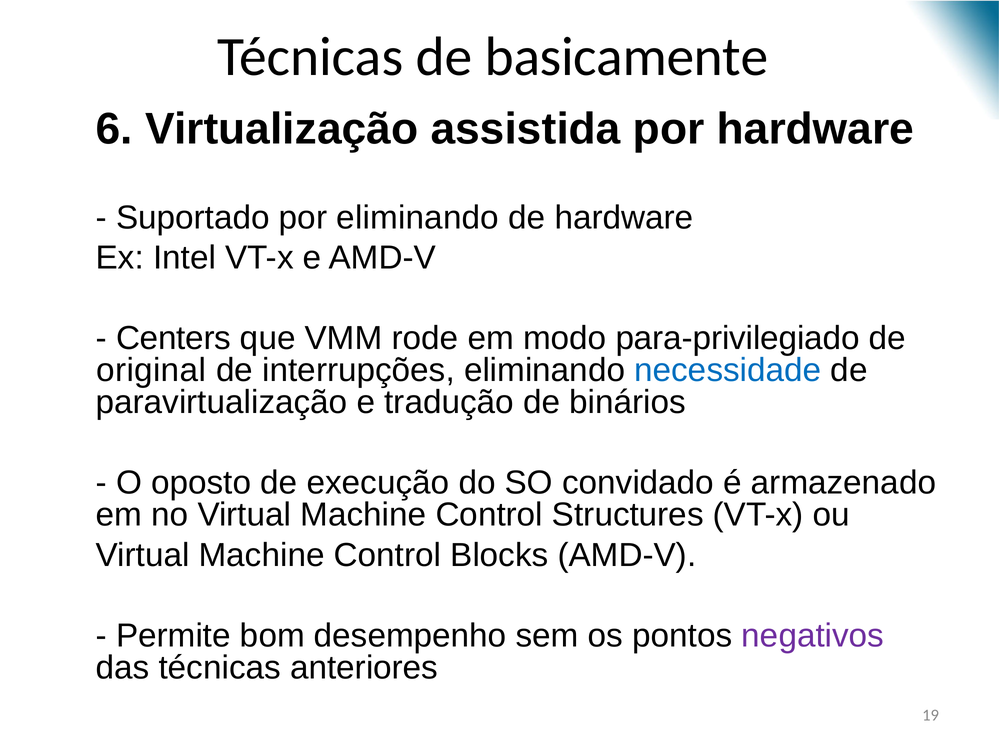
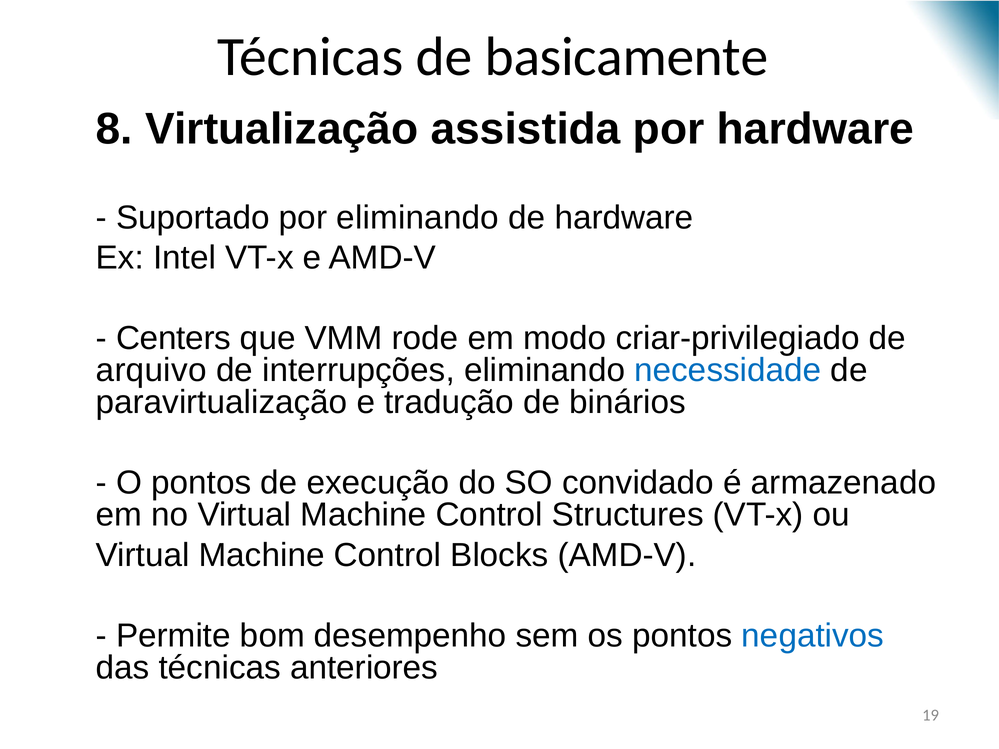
6: 6 -> 8 (114, 129)
para-privilegiado: para-privilegiado -> criar-privilegiado (738, 339)
original: original -> arquivo (151, 371)
O oposto: oposto -> pontos (201, 483)
negativos colour: purple -> blue (813, 636)
